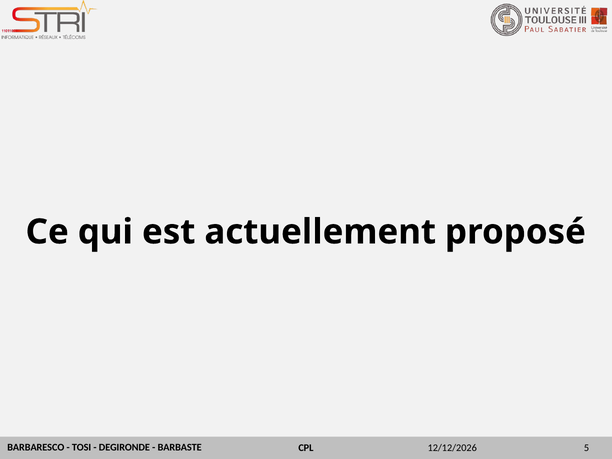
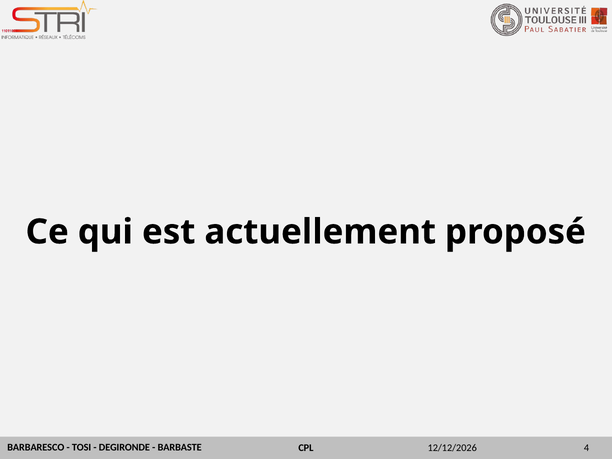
5: 5 -> 4 (587, 448)
